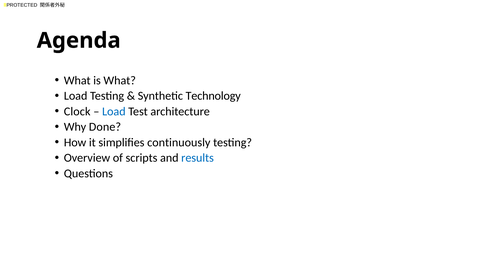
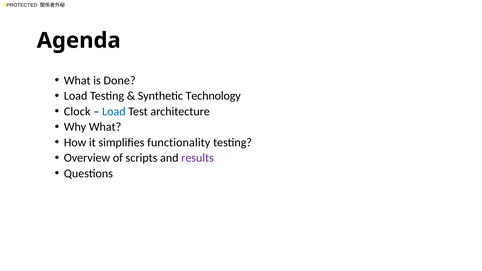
is What: What -> Done (120, 80)
Why Done: Done -> What (105, 127)
continuously: continuously -> functionality (179, 142)
results colour: blue -> purple (198, 158)
